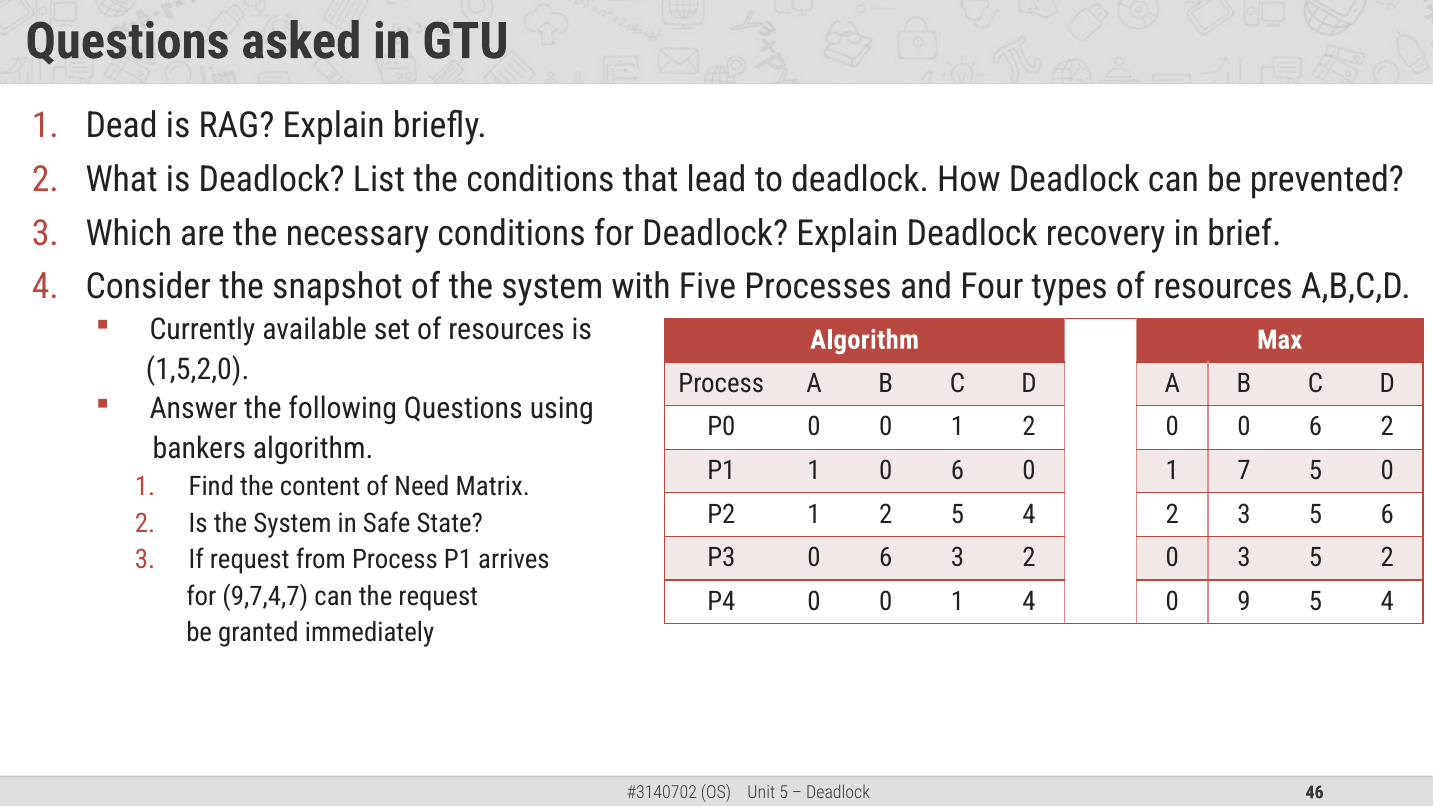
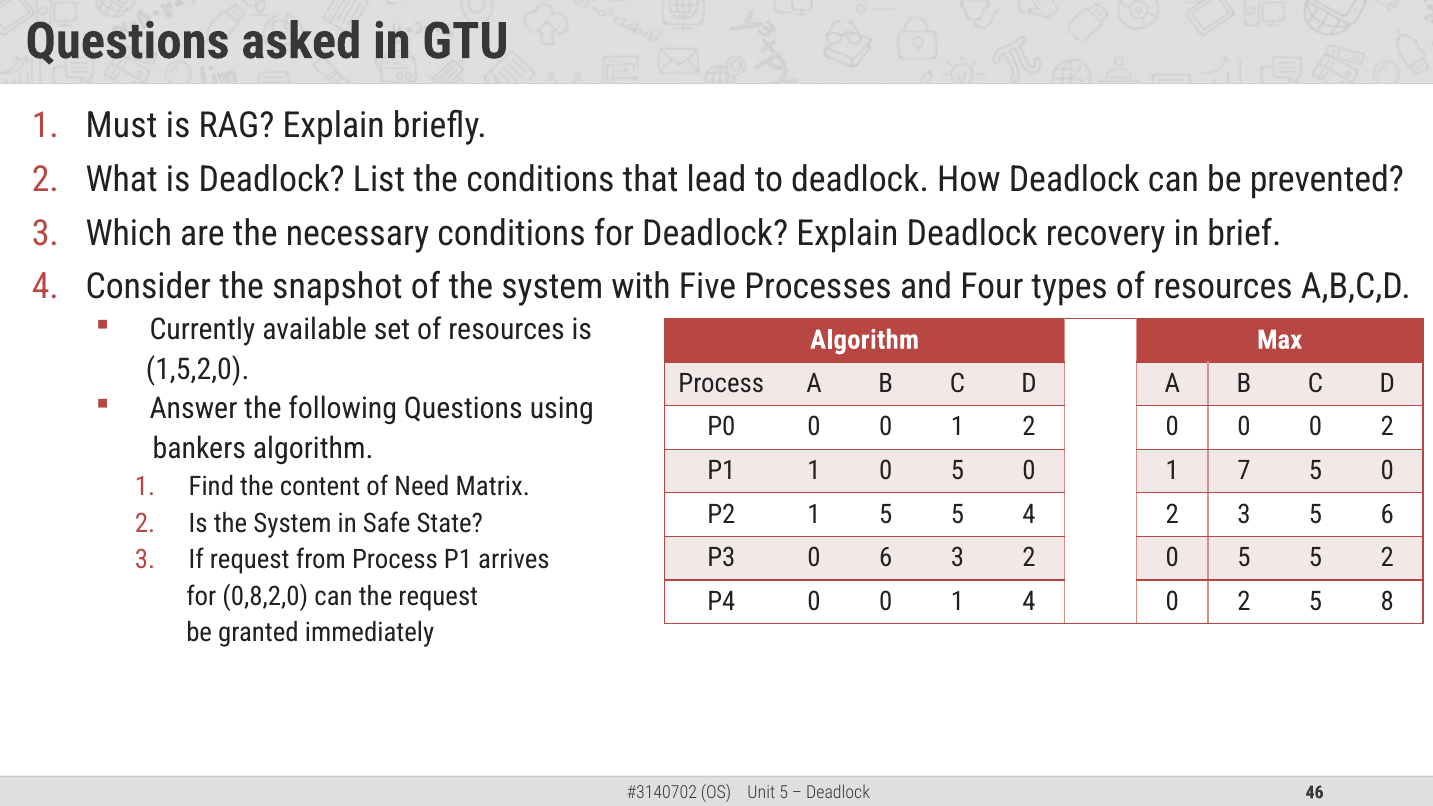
Dead: Dead -> Must (121, 126)
0 0 6: 6 -> 0 (1316, 427)
1 0 6: 6 -> 5 (957, 471)
P2 1 2: 2 -> 5 (886, 514)
2 0 3: 3 -> 5 (1244, 558)
9,7,4,7: 9,7,4,7 -> 0,8,2,0 (265, 596)
4 0 9: 9 -> 2 (1244, 601)
4: 4 -> 8 (1387, 601)
